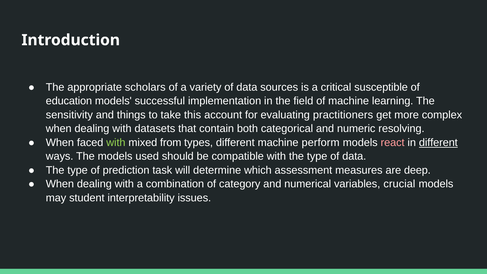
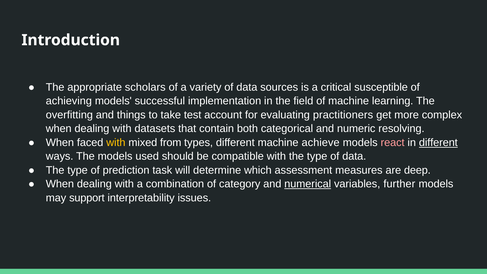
education: education -> achieving (69, 101)
sensitivity: sensitivity -> overfitting (69, 115)
this: this -> test (193, 115)
with colour: light green -> yellow (116, 143)
perform: perform -> achieve (321, 143)
numerical underline: none -> present (308, 184)
crucial: crucial -> further (399, 184)
student: student -> support (87, 198)
